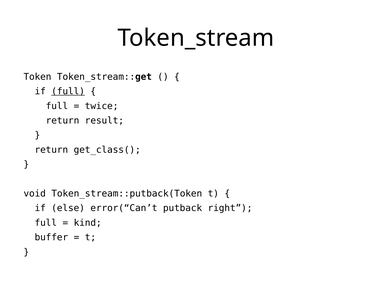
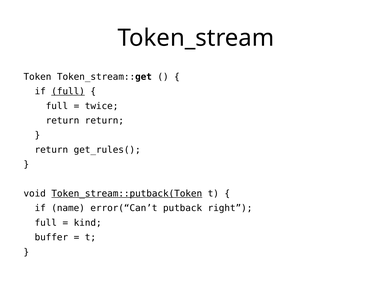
return result: result -> return (104, 121)
get_class(: get_class( -> get_rules( (107, 150)
Token_stream::putback(Token underline: none -> present (127, 194)
else: else -> name (68, 208)
